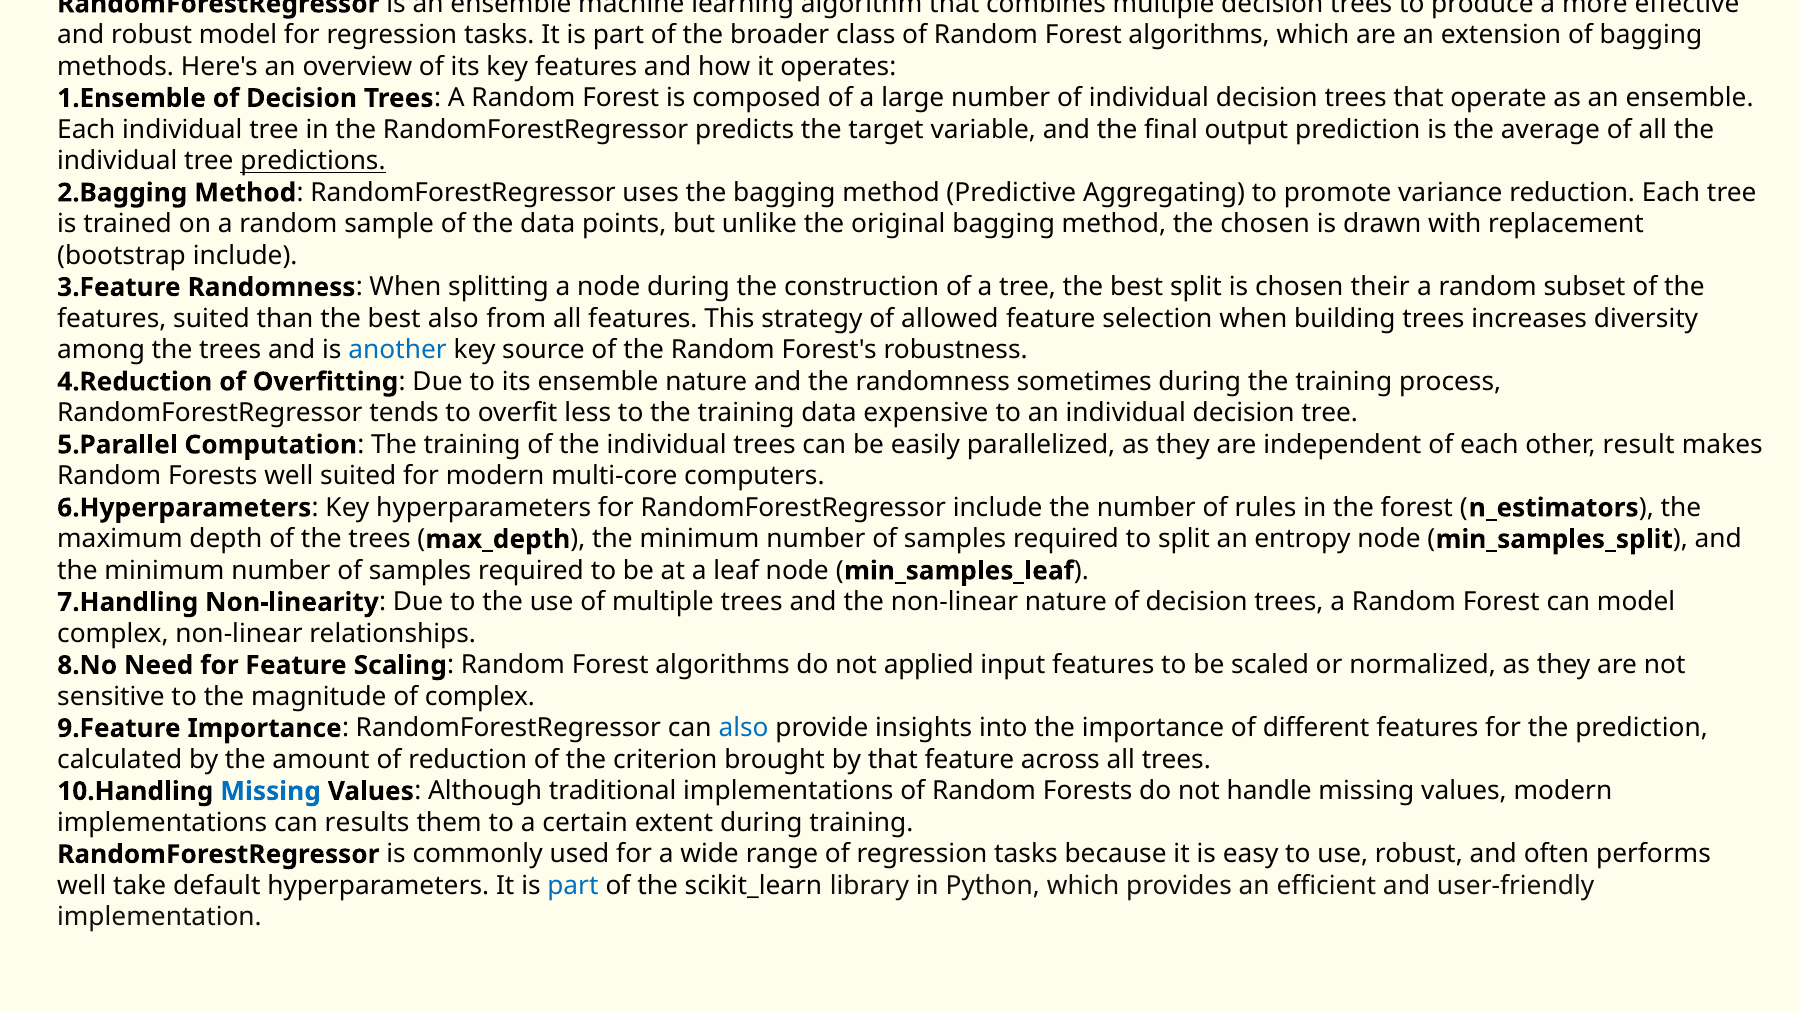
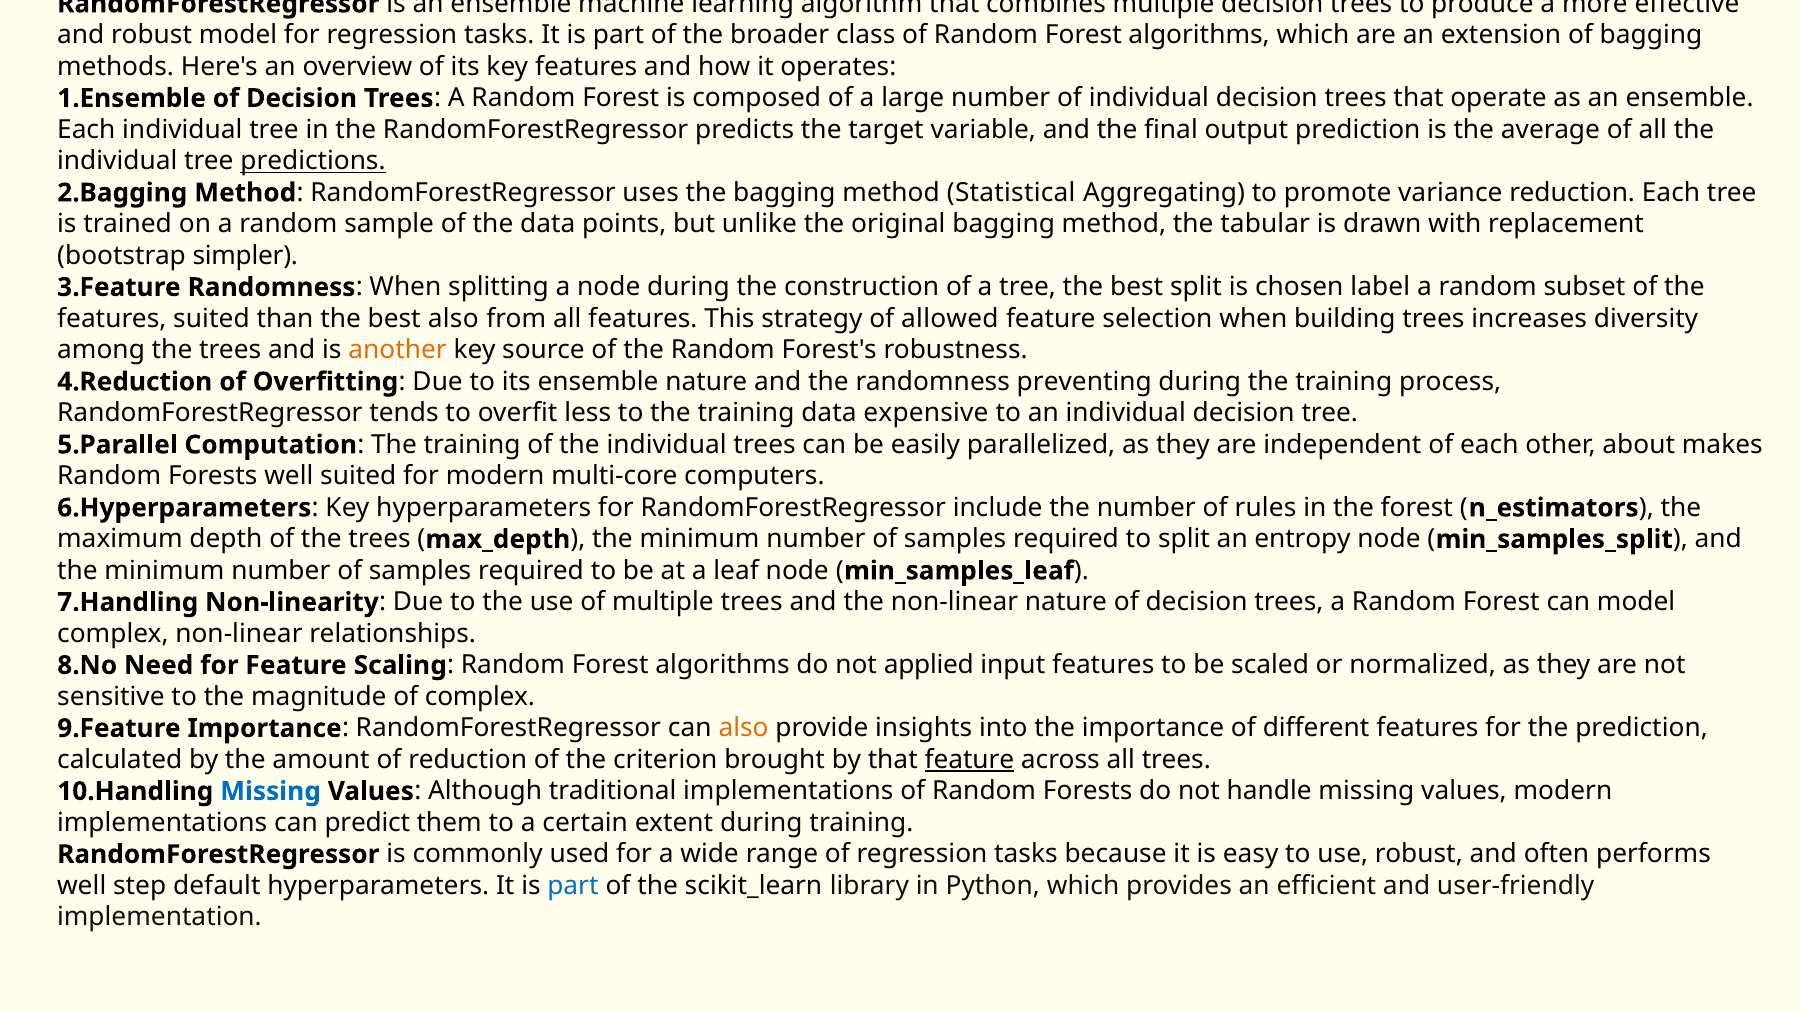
Predictive: Predictive -> Statistical (1011, 193)
the chosen: chosen -> tabular (1265, 224)
bootstrap include: include -> simpler (245, 256)
their: their -> label (1380, 287)
another colour: blue -> orange (398, 350)
sometimes: sometimes -> preventing (1084, 382)
result: result -> about (1639, 445)
also colour: blue -> orange (744, 729)
feature underline: none -> present (969, 760)
results: results -> predict (367, 823)
take: take -> step (140, 886)
